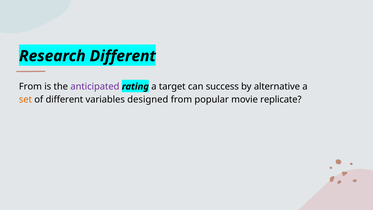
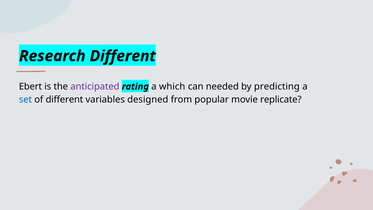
From: From -> Ebert (30, 86)
target: target -> which (172, 86)
success: success -> needed (222, 86)
alternative: alternative -> predicting (277, 86)
set colour: orange -> blue (25, 99)
